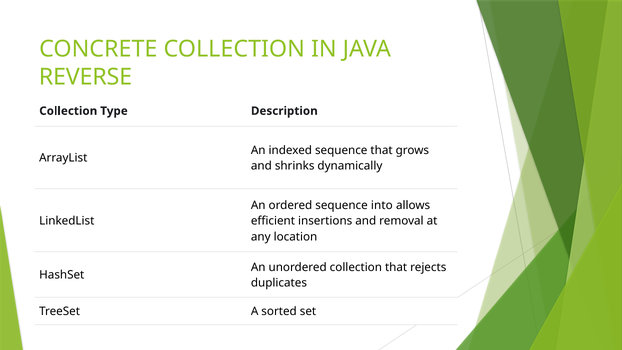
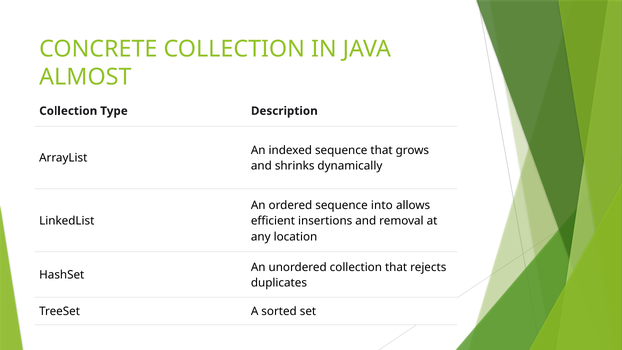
REVERSE: REVERSE -> ALMOST (85, 77)
